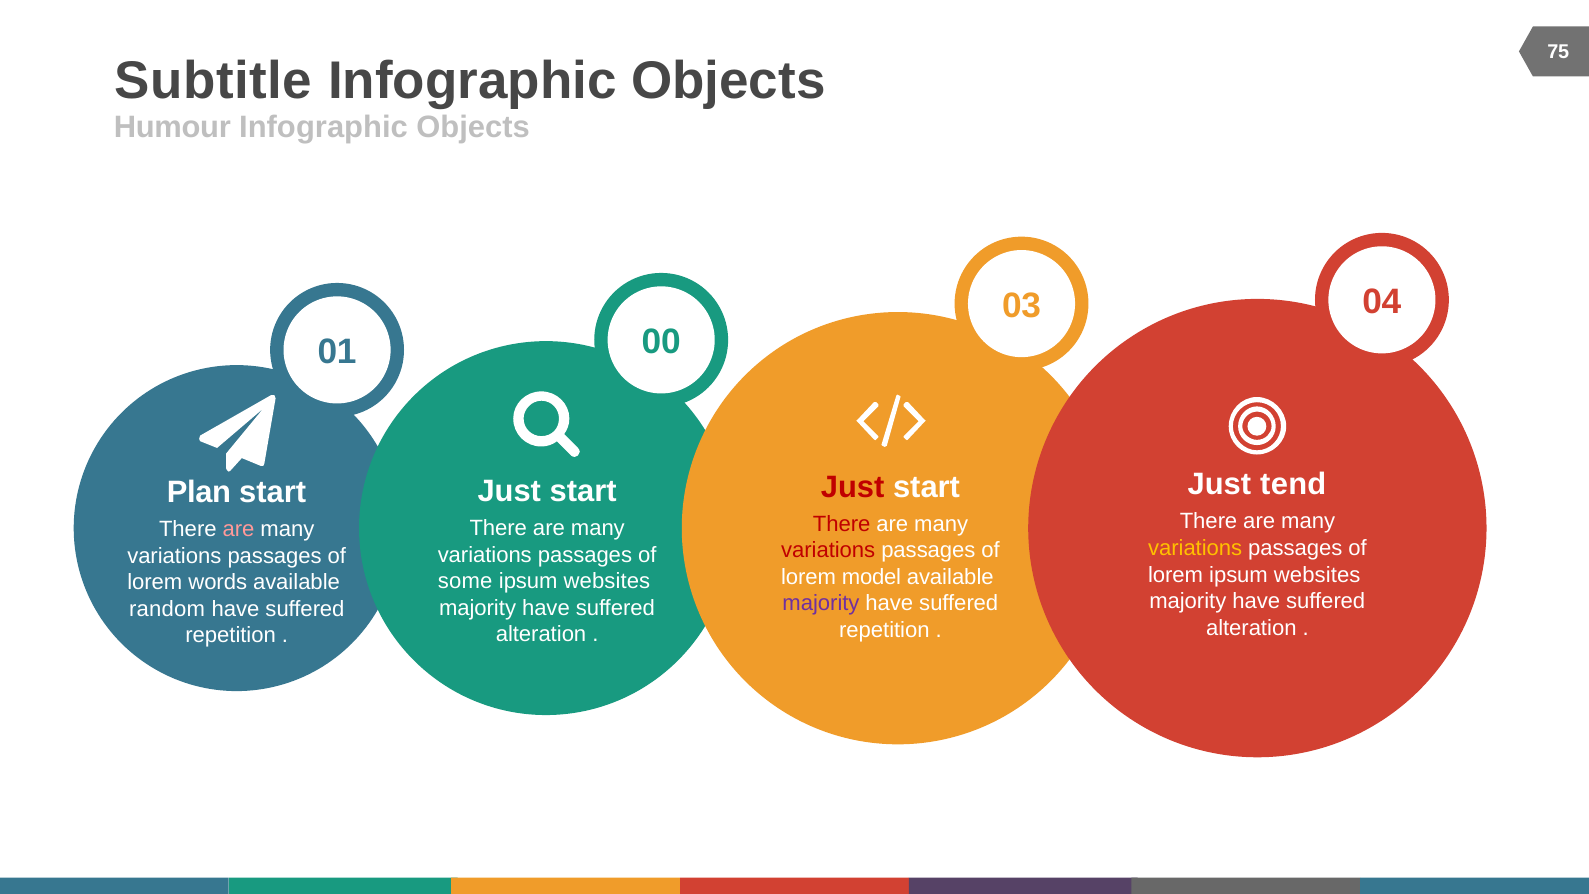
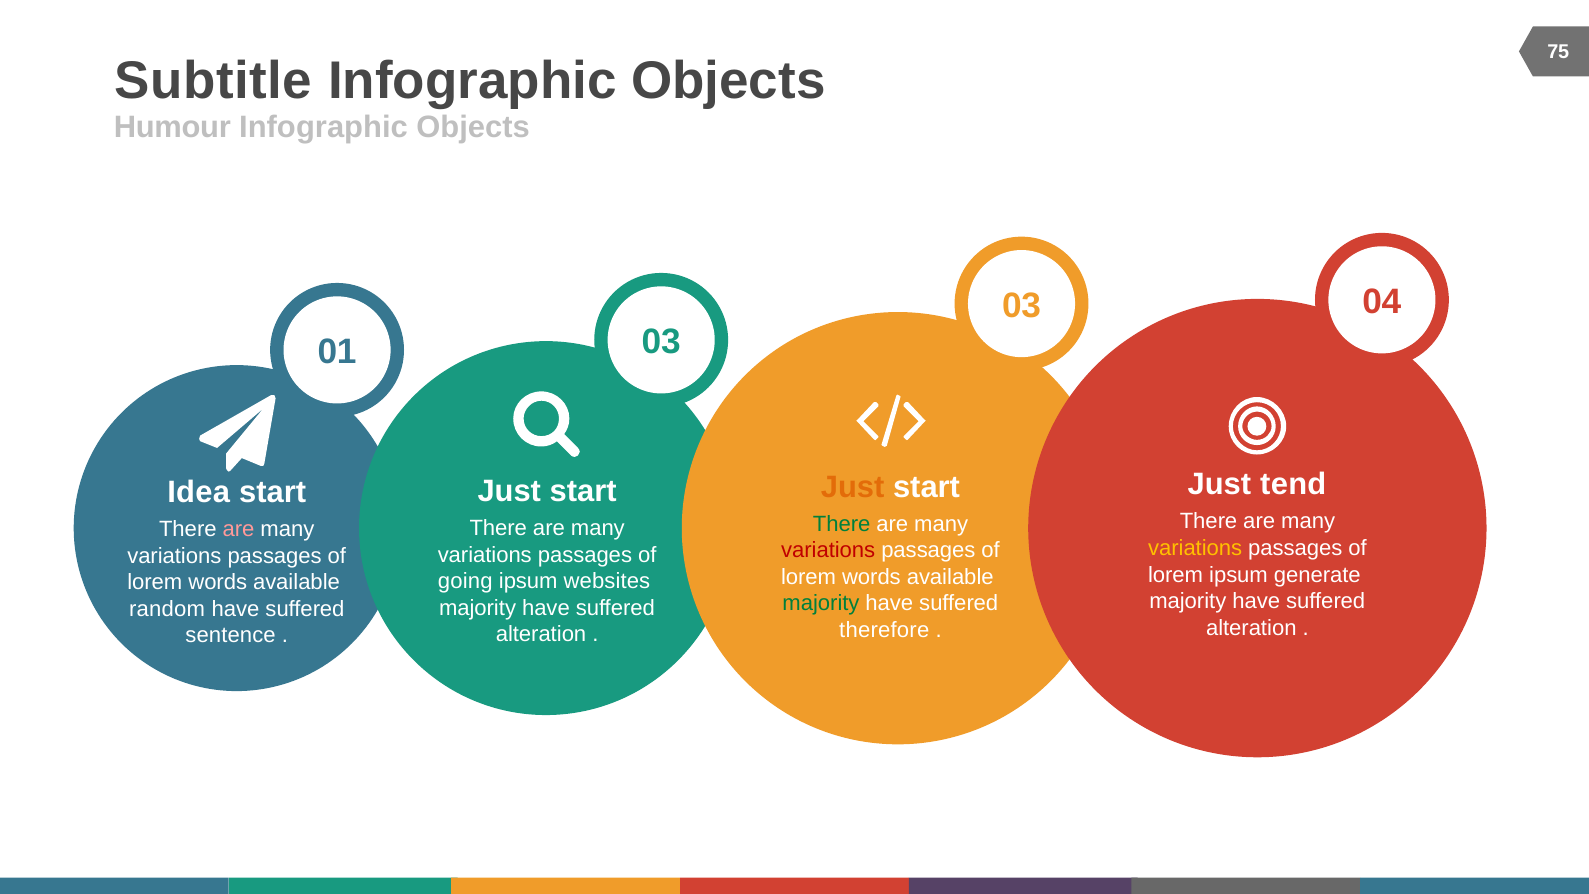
01 00: 00 -> 03 (661, 342)
Just colour: red -> orange (853, 487)
Plan: Plan -> Idea (199, 492)
There colour: red -> green (842, 524)
lorem ipsum websites: websites -> generate (1317, 575)
model: model -> words (871, 577)
some: some -> going (465, 581)
majority colour: purple -> green (821, 603)
repetition: repetition -> therefore (884, 630)
repetition: repetition -> sentence (231, 636)
